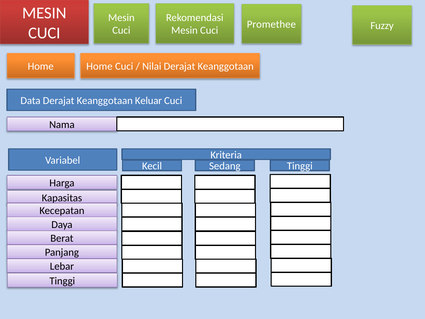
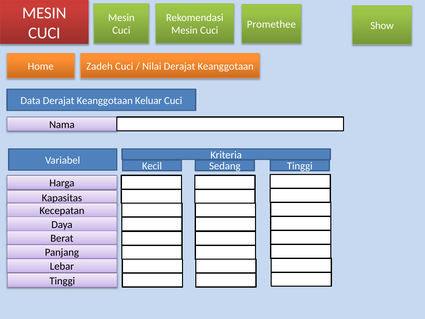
Fuzzy: Fuzzy -> Show (382, 26)
Home Home: Home -> Zadeh (99, 66)
